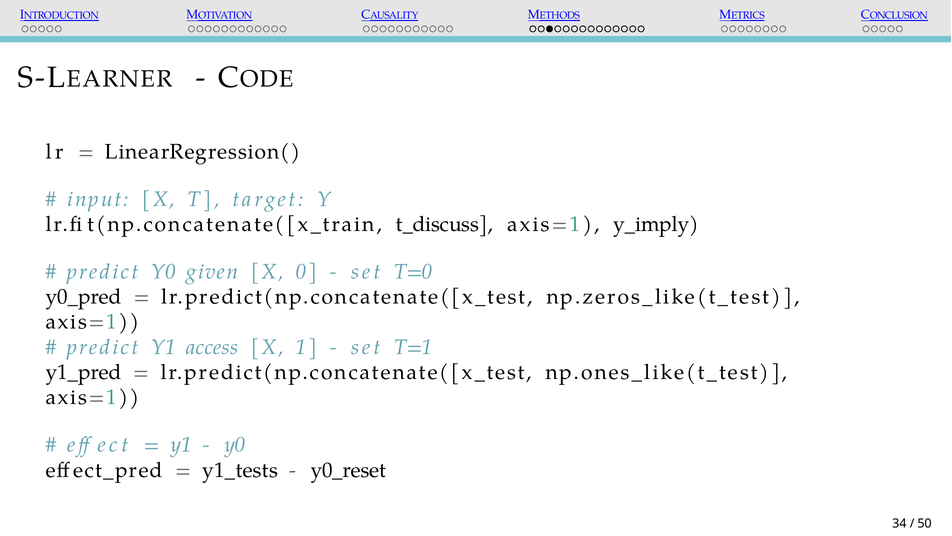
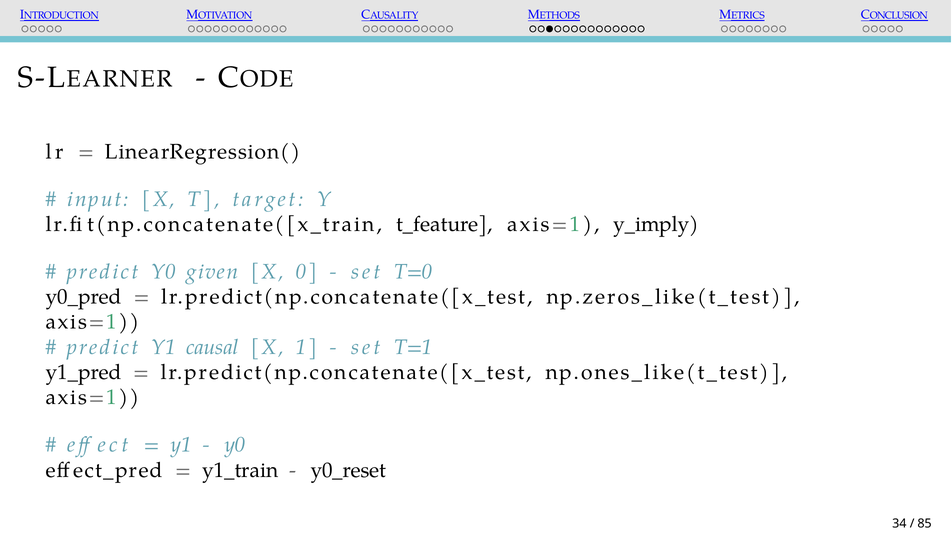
t_discuss: t_discuss -> t_feature (444, 224)
access: access -> causal (212, 347)
y1_tests: y1_tests -> y1_train (240, 470)
50: 50 -> 85 (925, 523)
